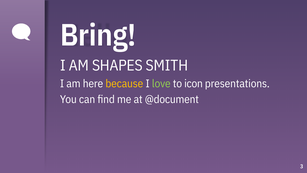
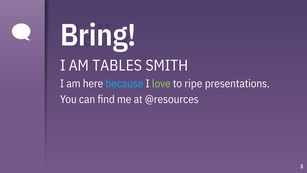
SHAPES: SHAPES -> TABLES (117, 65)
because colour: yellow -> light blue (124, 83)
icon: icon -> ripe (193, 83)
@document: @document -> @resources (172, 99)
